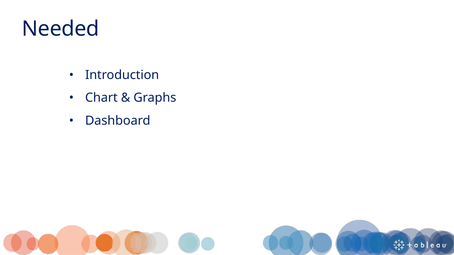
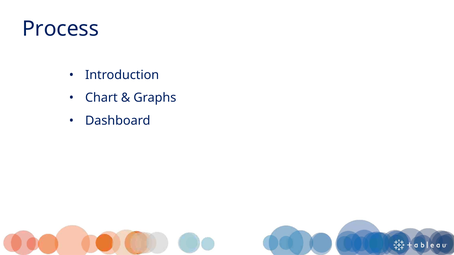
Needed: Needed -> Process (61, 29)
